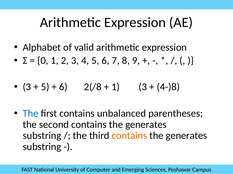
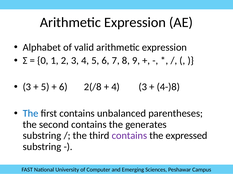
1: 1 -> 4 (116, 87)
contains colour: orange -> purple (129, 136)
generates: generates -> expressed (186, 136)
